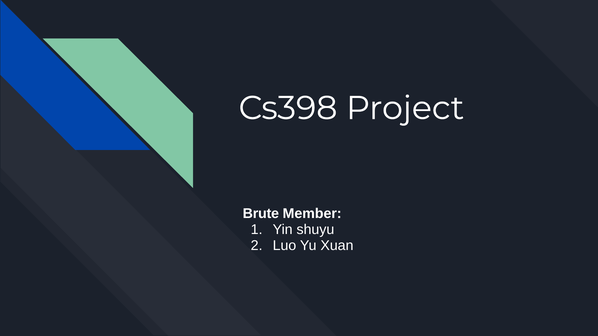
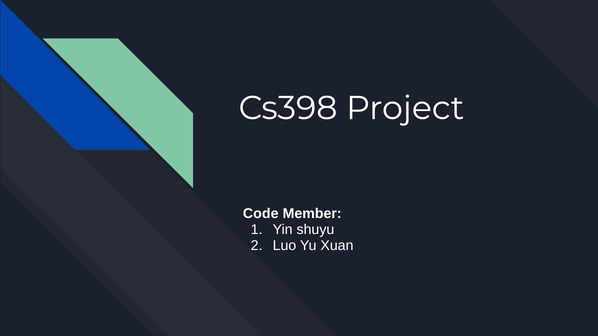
Brute: Brute -> Code (261, 214)
